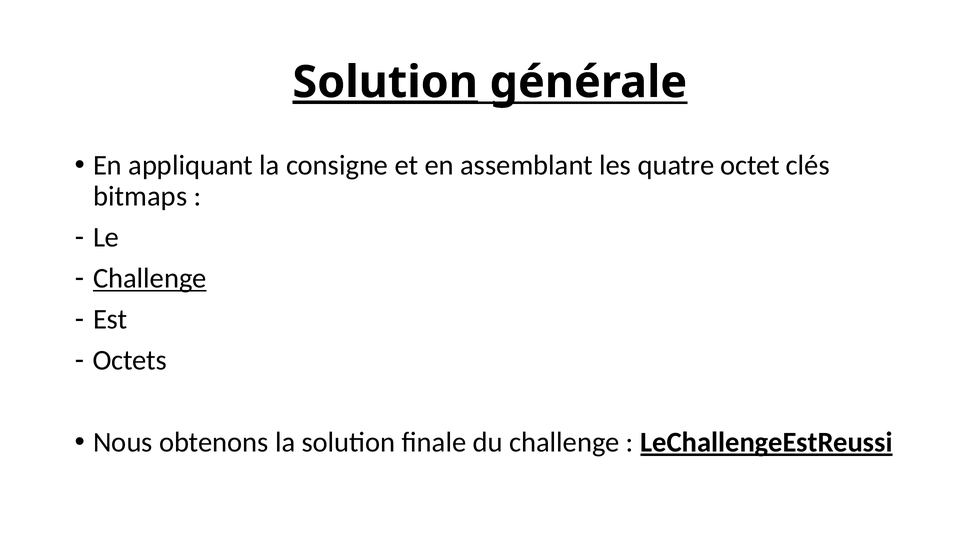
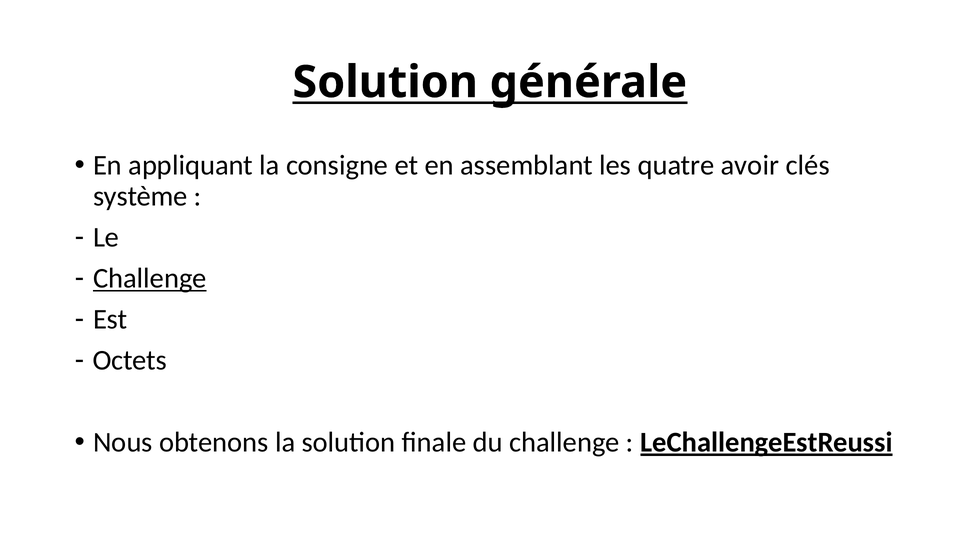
Solution underline: present -> none (385, 82)
octet: octet -> avoir (750, 166)
bitmaps: bitmaps -> système (140, 196)
